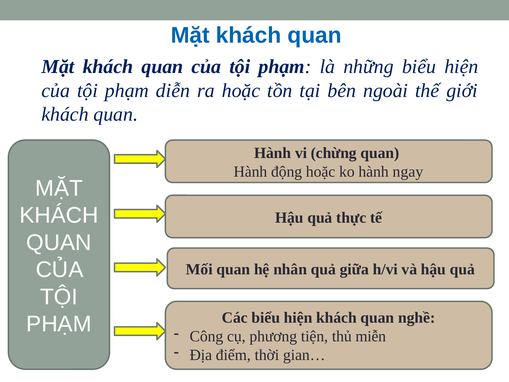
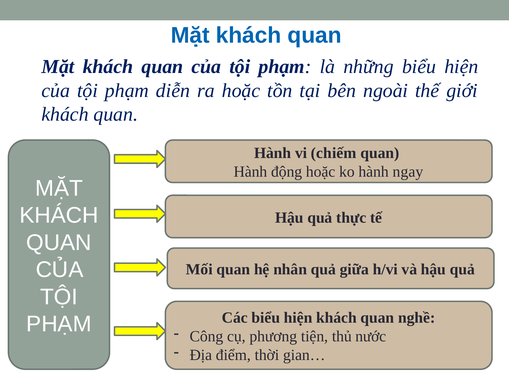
chừng: chừng -> chiếm (334, 153)
miễn: miễn -> nước (371, 336)
